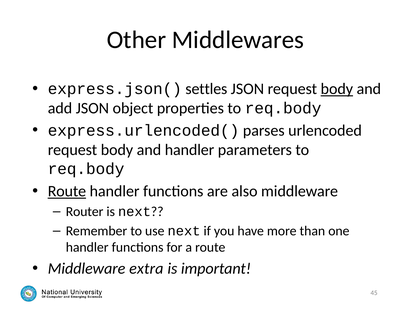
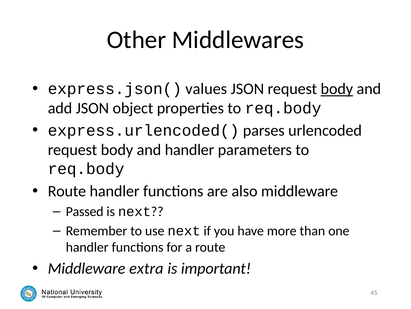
settles: settles -> values (206, 89)
Route underline: present -> none (67, 191)
Router: Router -> Passed (85, 211)
